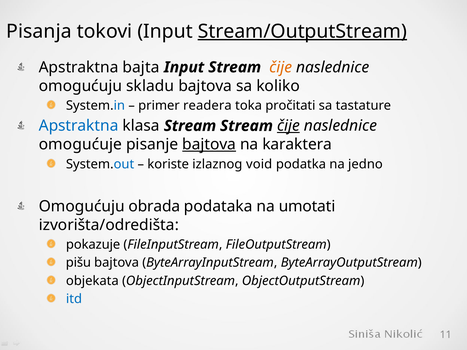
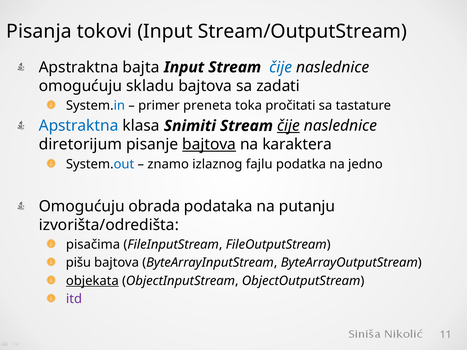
Stream/OutputStream underline: present -> none (302, 31)
čije colour: orange -> blue (281, 67)
koliko: koliko -> zadati (278, 86)
readera: readera -> preneta (207, 106)
klasa Stream: Stream -> Snimiti (190, 126)
omogućuje: omogućuje -> diretorijum (80, 145)
koriste: koriste -> znamo (168, 164)
void: void -> fajlu (259, 164)
umotati: umotati -> putanju (307, 206)
pokazuje: pokazuje -> pisačima (93, 245)
objekata underline: none -> present (92, 281)
itd colour: blue -> purple (74, 299)
